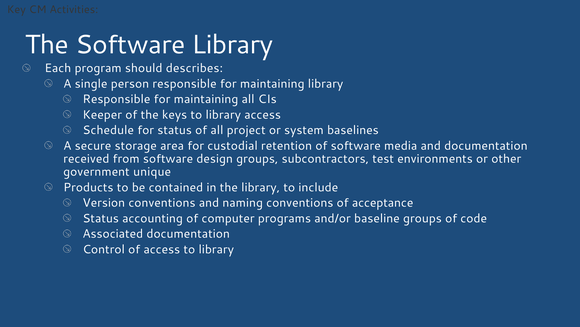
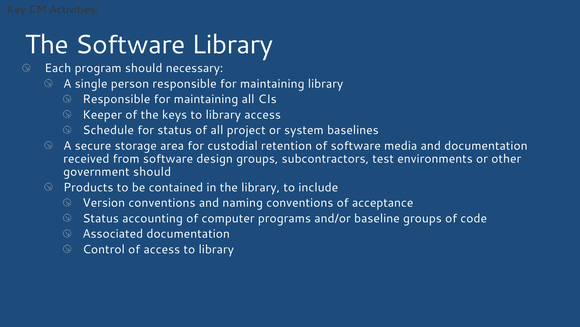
describes: describes -> necessary (195, 68)
government unique: unique -> should (152, 172)
